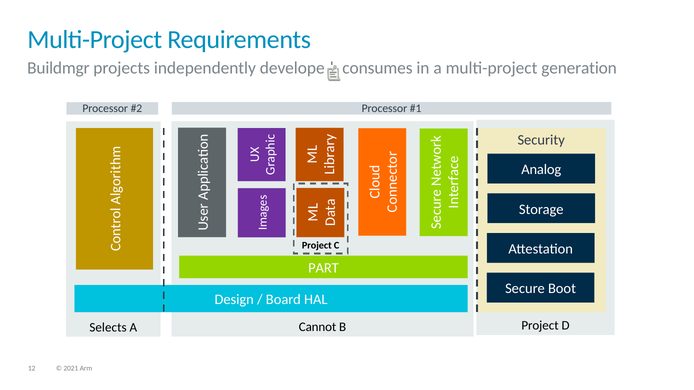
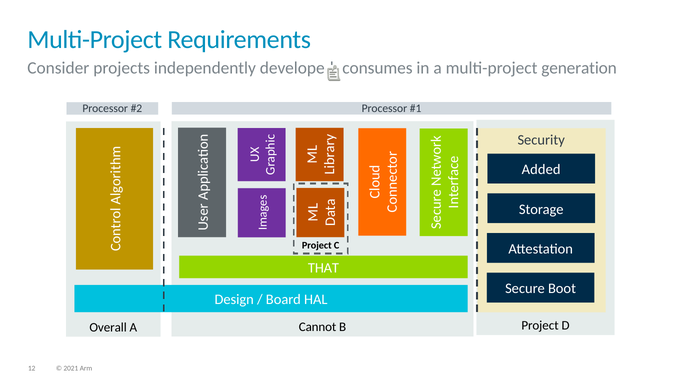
Buildmgr: Buildmgr -> Consider (58, 68)
Analog: Analog -> Added (541, 170)
PART: PART -> THAT (323, 268)
Selects: Selects -> Overall (108, 328)
